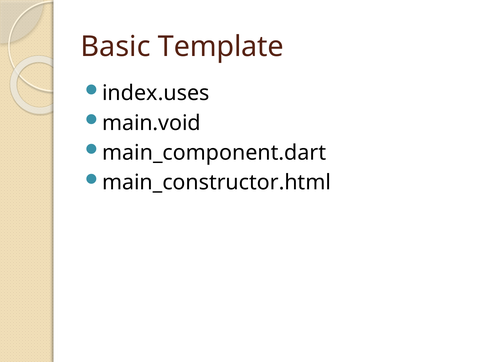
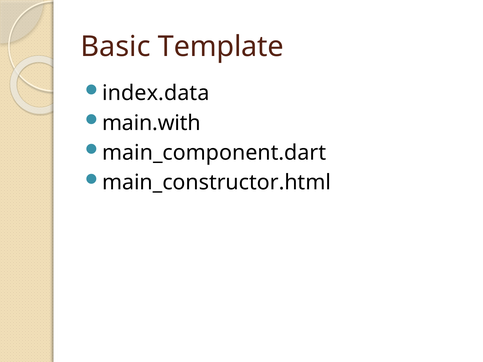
index.uses: index.uses -> index.data (156, 93)
main.void: main.void -> main.with (151, 123)
